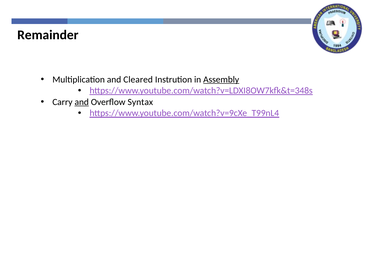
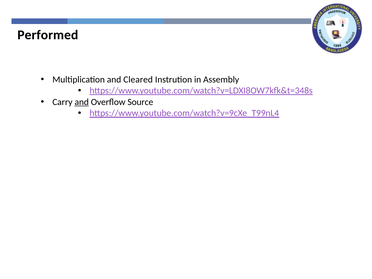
Remainder: Remainder -> Performed (48, 35)
Assembly underline: present -> none (221, 79)
Syntax: Syntax -> Source (140, 102)
